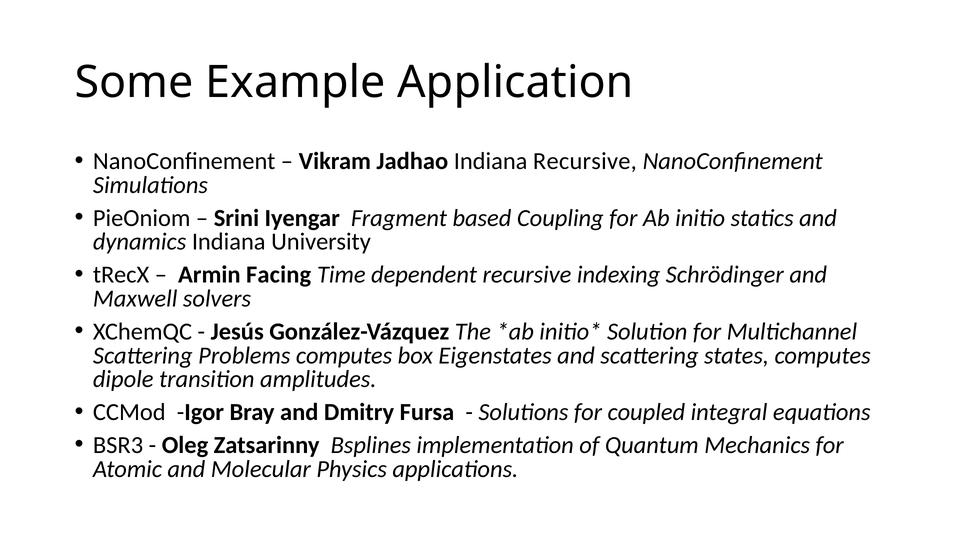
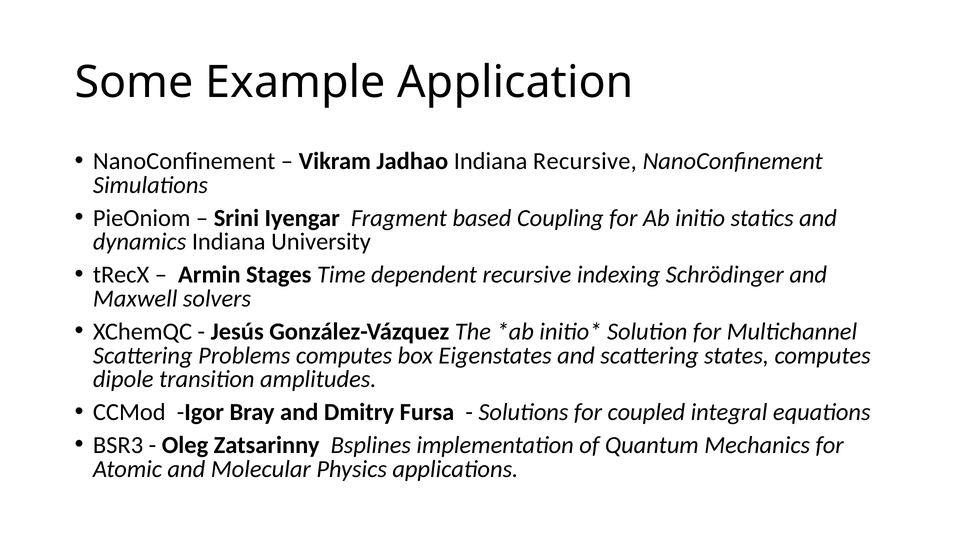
Facing: Facing -> Stages (279, 275)
